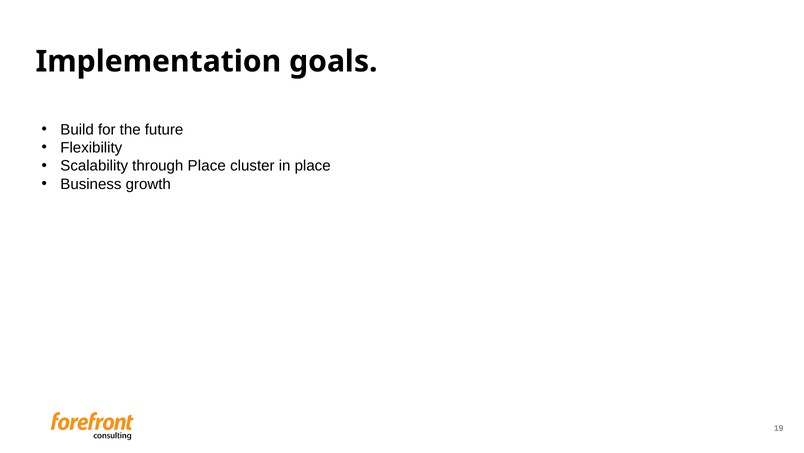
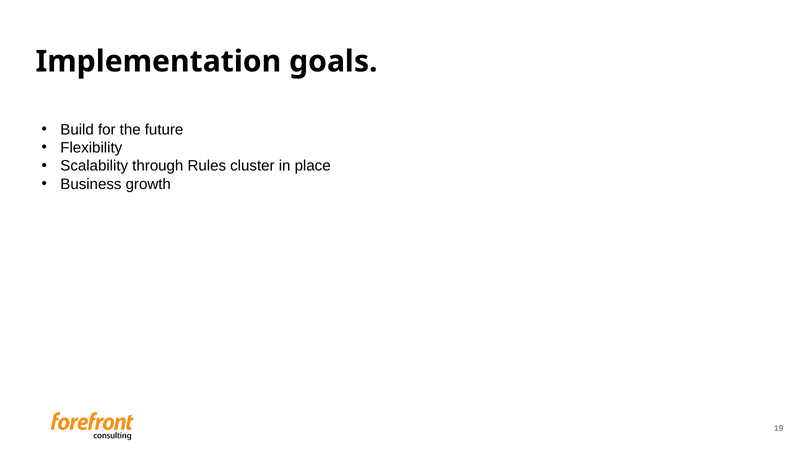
through Place: Place -> Rules (207, 166)
